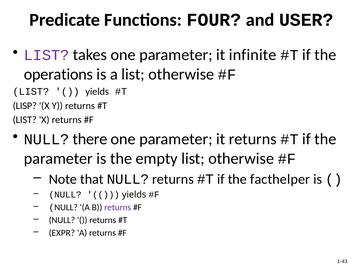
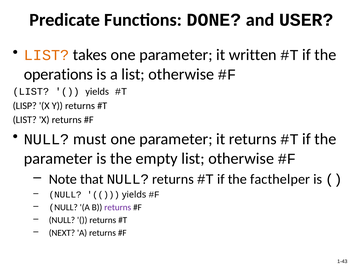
FOUR: FOUR -> DONE (214, 20)
LIST colour: purple -> orange (47, 55)
infinite: infinite -> written (253, 55)
there: there -> must (90, 139)
EXPR: EXPR -> NEXT (62, 233)
